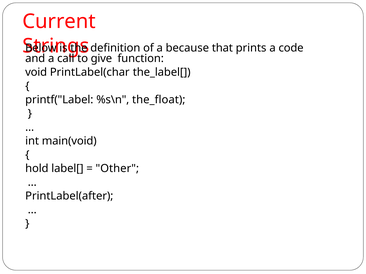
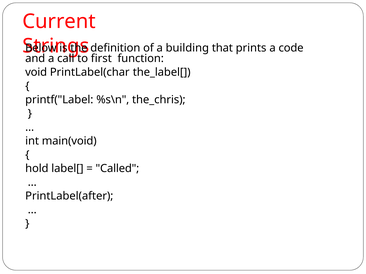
because: because -> building (187, 48)
give: give -> first (101, 59)
the_float: the_float -> the_chris (159, 100)
Other: Other -> Called (117, 169)
